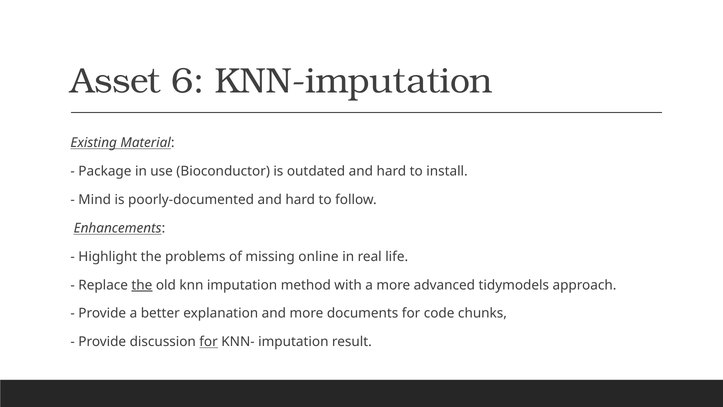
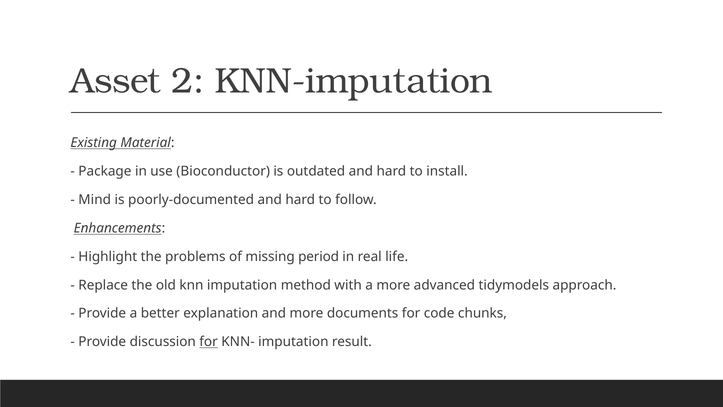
6: 6 -> 2 (188, 81)
online: online -> period (319, 256)
the underline: present -> none (142, 285)
